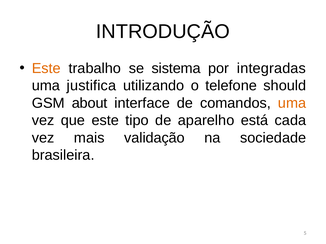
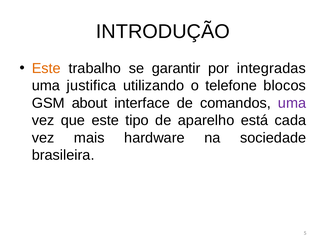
sistema: sistema -> garantir (176, 68)
should: should -> blocos (285, 86)
uma colour: orange -> purple (292, 103)
validação: validação -> hardware (154, 138)
